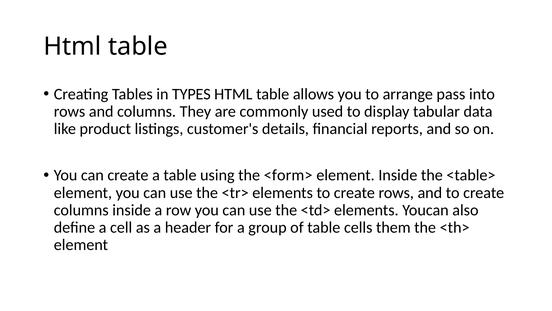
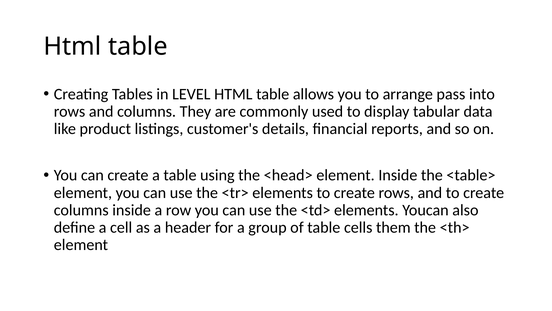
TYPES: TYPES -> LEVEL (191, 94)
<form>: <form> -> <head> (288, 175)
